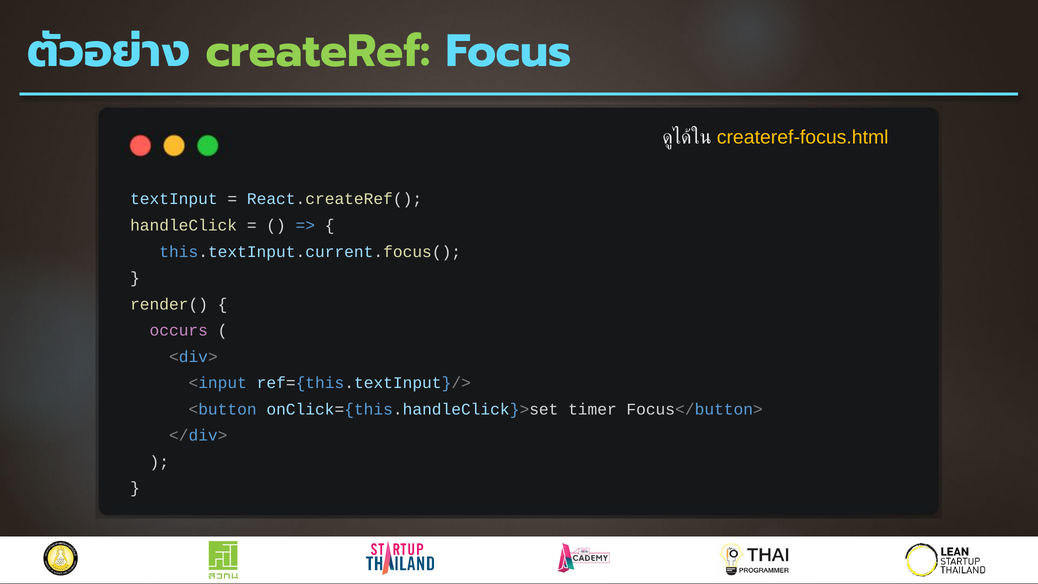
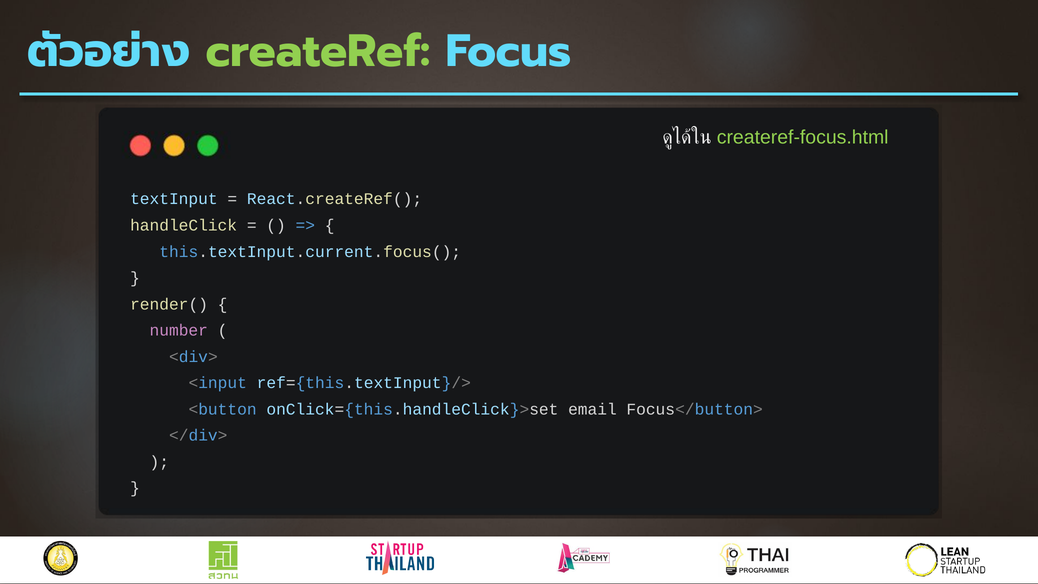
createref-focus.html colour: yellow -> light green (803, 137)
occurs: occurs -> number (179, 330)
timer: timer -> email (592, 409)
